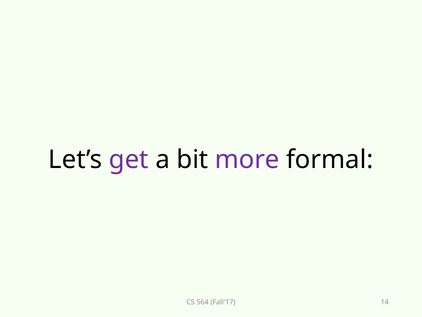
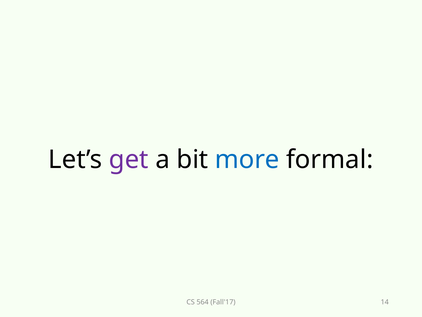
more colour: purple -> blue (247, 159)
